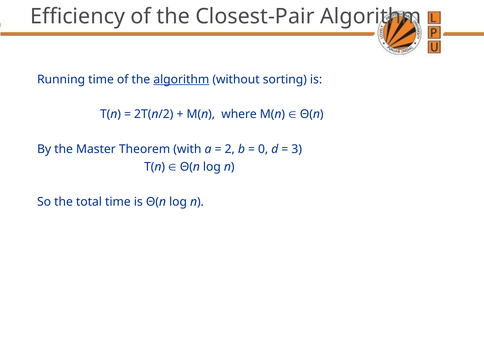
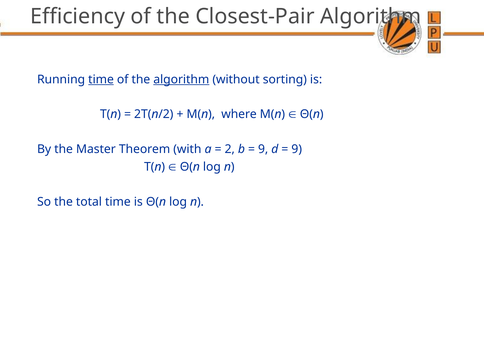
time underline: none -> present (101, 79)
0: 0 -> 9 (263, 149)
3: 3 -> 9 (297, 149)
